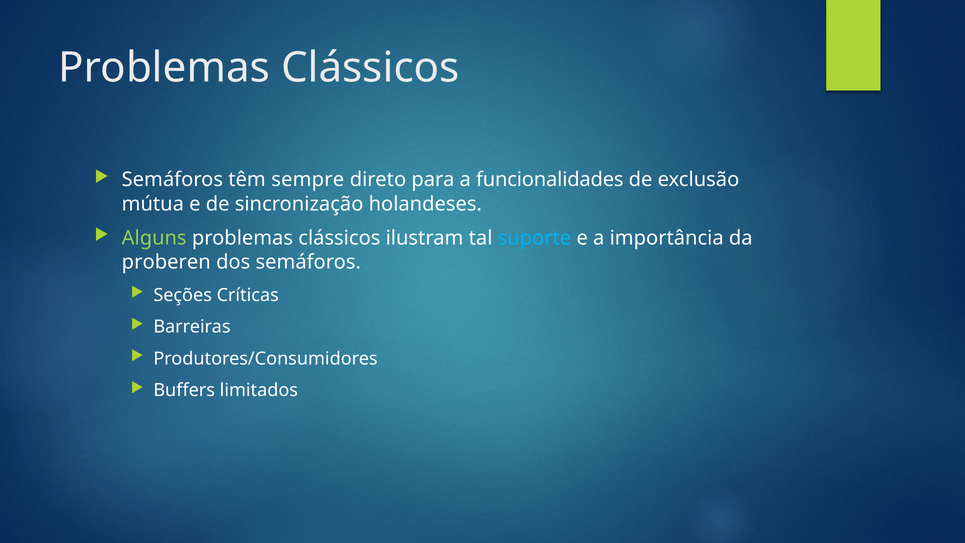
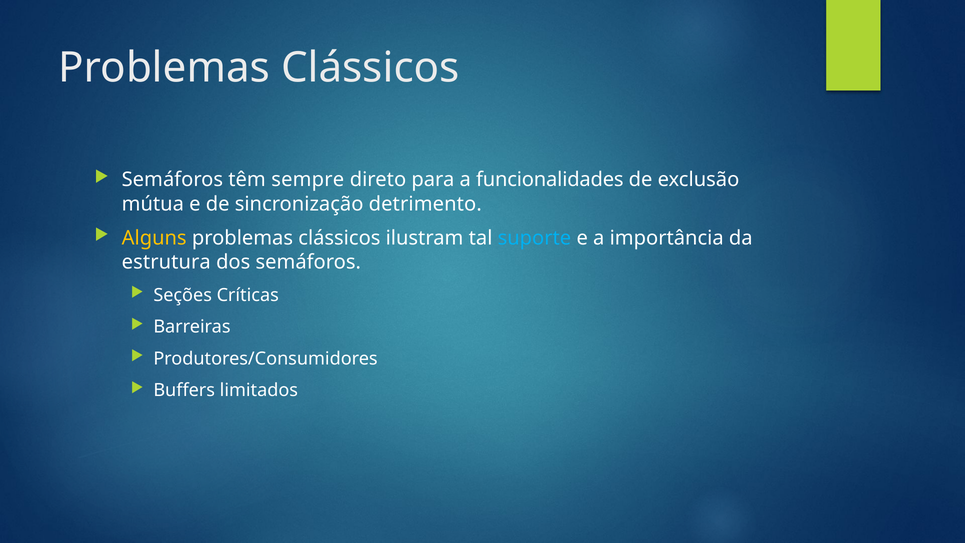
holandeses: holandeses -> detrimento (425, 204)
Alguns colour: light green -> yellow (154, 238)
proberen: proberen -> estrutura (166, 262)
